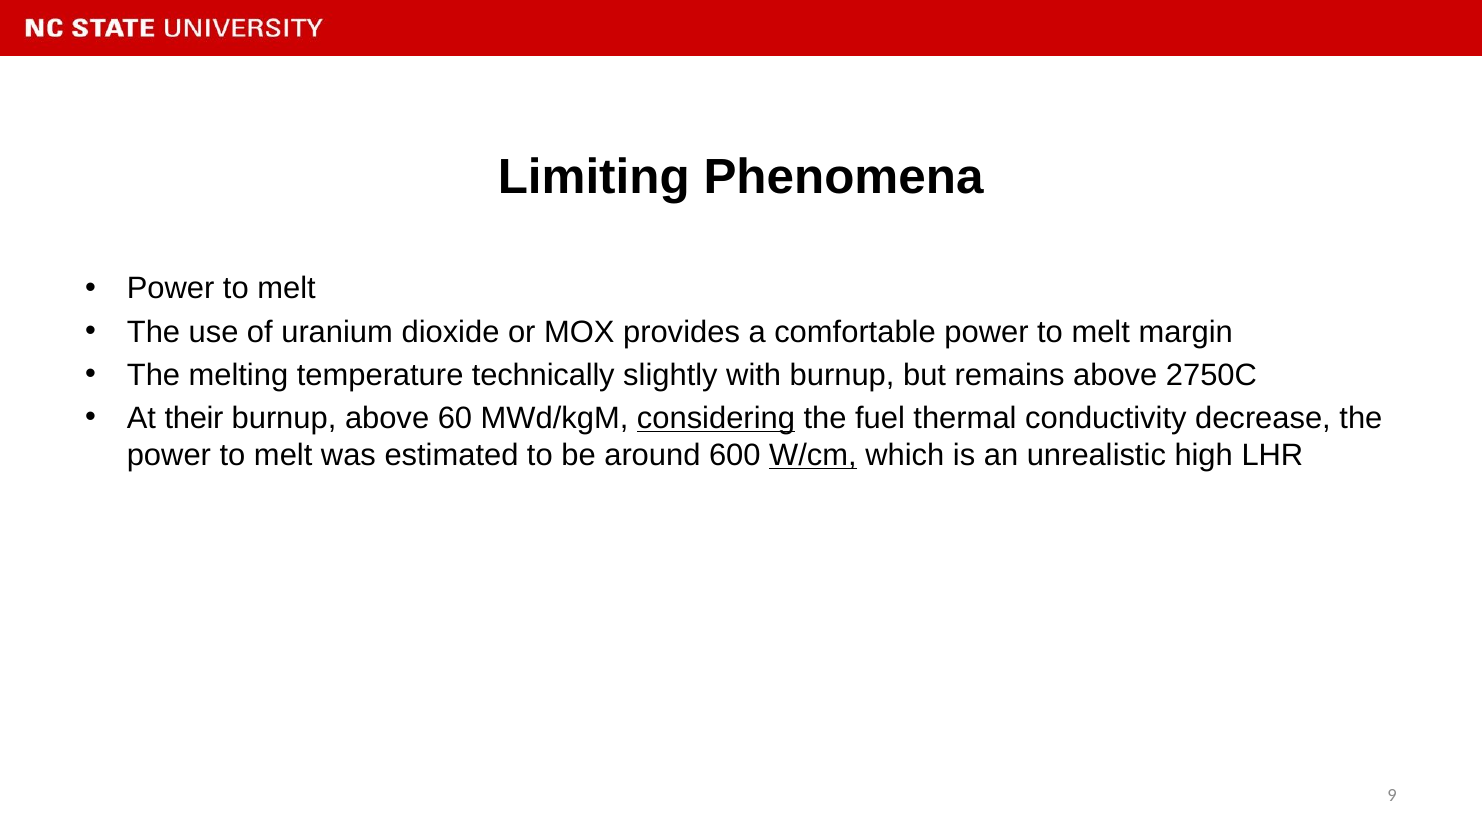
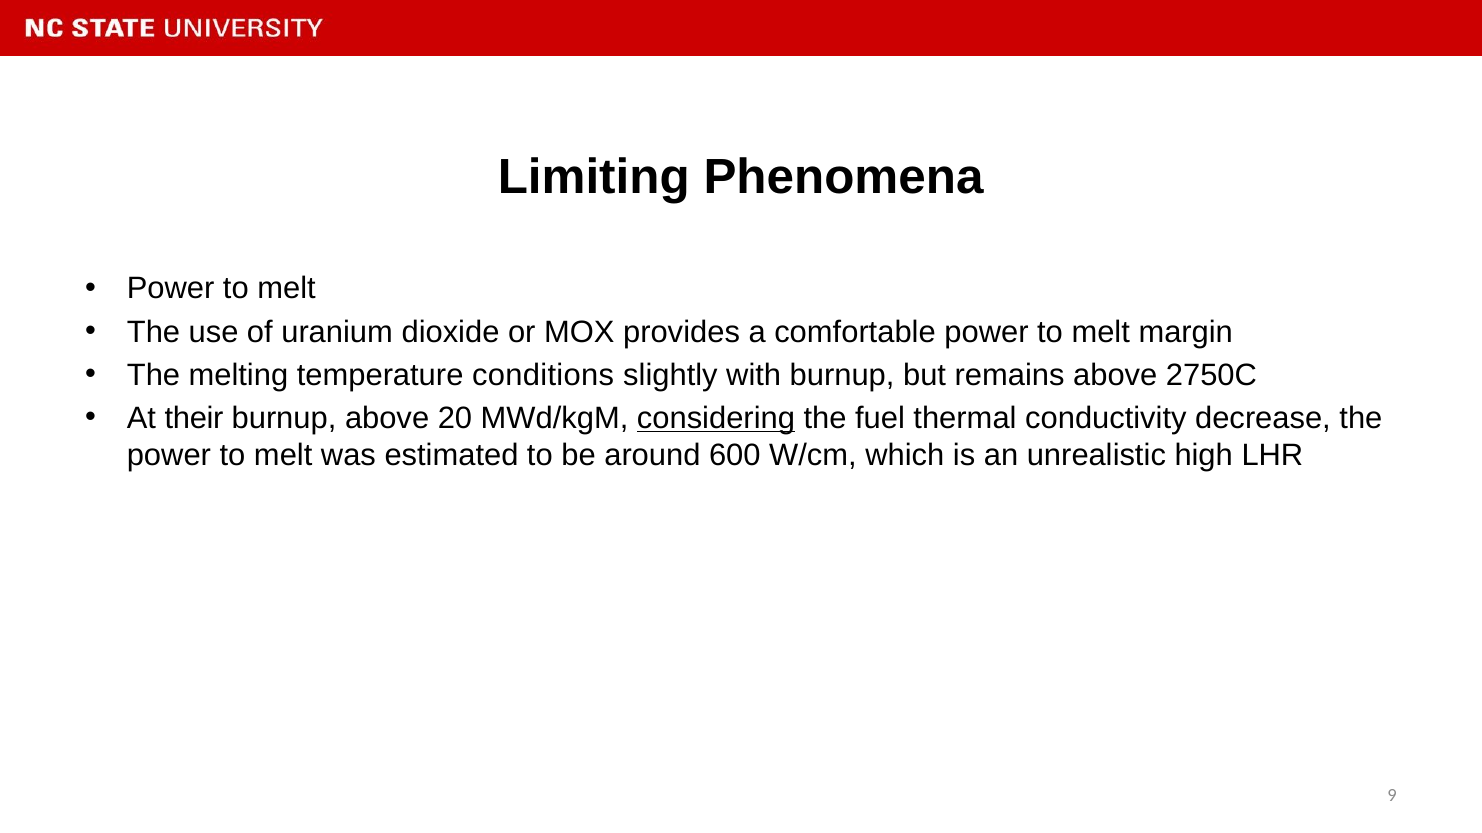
technically: technically -> conditions (543, 375)
60: 60 -> 20 (455, 419)
W/cm underline: present -> none (813, 456)
